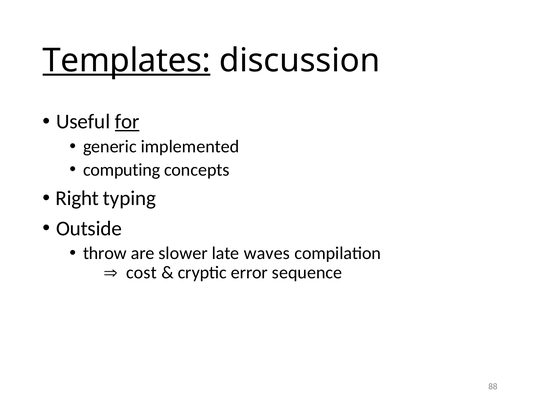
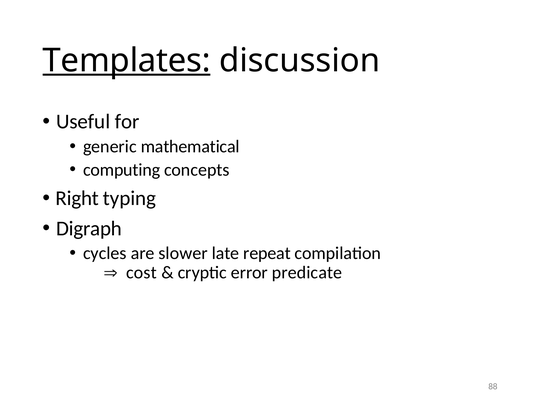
for underline: present -> none (127, 122)
implemented: implemented -> mathematical (190, 147)
Outside: Outside -> Digraph (89, 228)
throw: throw -> cycles (105, 253)
waves: waves -> repeat (267, 253)
sequence: sequence -> predicate (307, 273)
